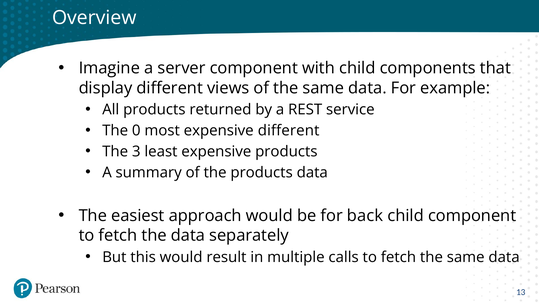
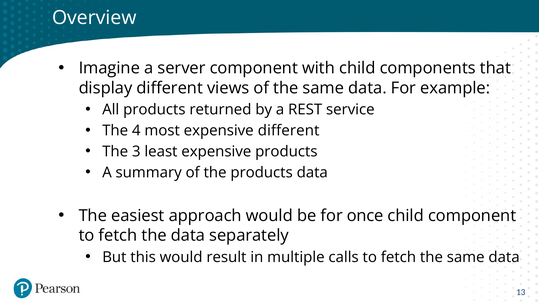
0: 0 -> 4 (136, 131)
back: back -> once (365, 216)
